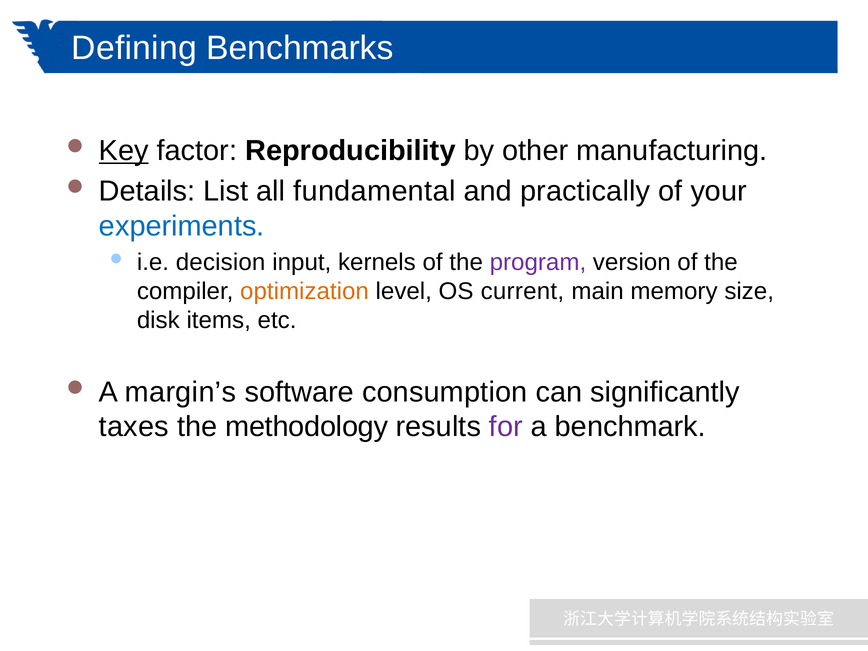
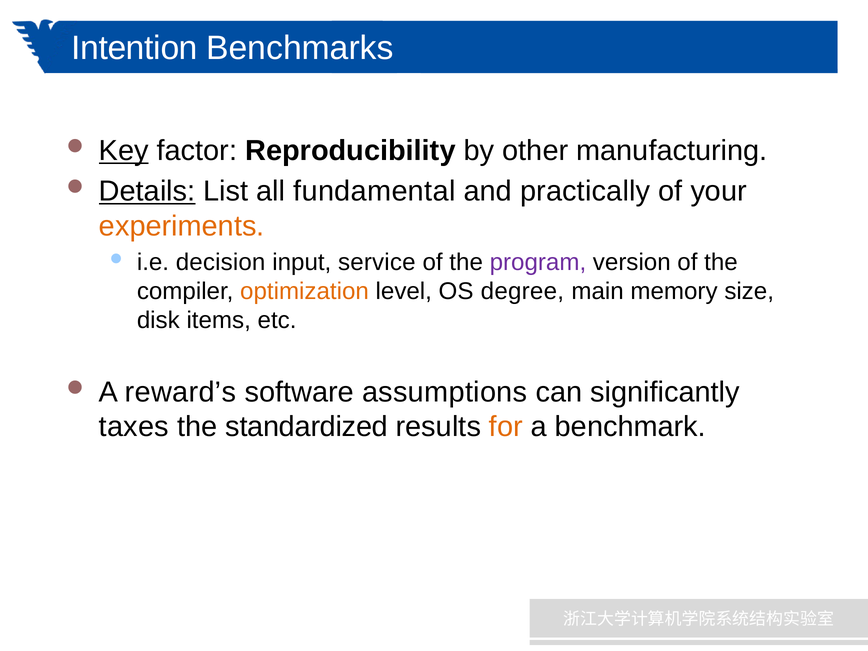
Defining: Defining -> Intention (134, 48)
Details underline: none -> present (147, 191)
experiments colour: blue -> orange (182, 226)
kernels: kernels -> service (377, 262)
current: current -> degree (522, 291)
margin’s: margin’s -> reward’s (180, 392)
consumption: consumption -> assumptions (445, 392)
methodology: methodology -> standardized (307, 427)
for colour: purple -> orange (506, 427)
